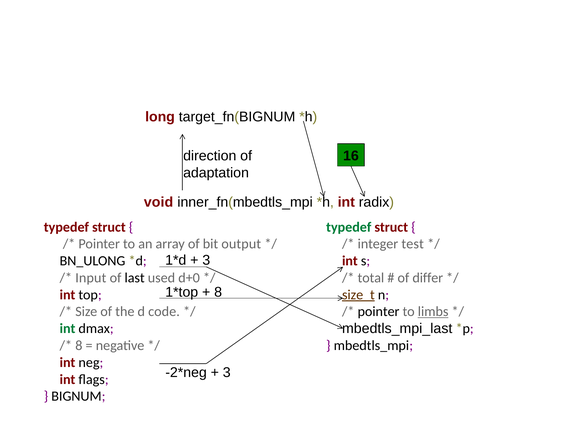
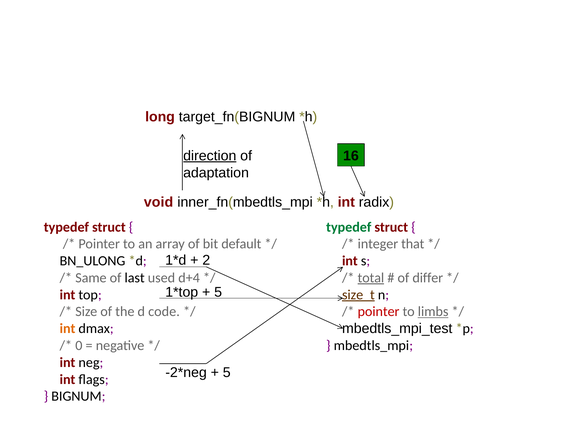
direction underline: none -> present (210, 156)
output: output -> default (241, 244)
test: test -> that (413, 244)
3: 3 -> 2 (206, 260)
Input: Input -> Same (91, 278)
d+0: d+0 -> d+4 (189, 278)
total underline: none -> present (371, 278)
8: 8 -> 5 (218, 292)
pointer colour: black -> red (379, 312)
mbedtls_mpi_last: mbedtls_mpi_last -> mbedtls_mpi_test (397, 329)
int colour: green -> orange (68, 329)
8: 8 -> 0 (79, 346)
3: 3 -> 5 (227, 373)
